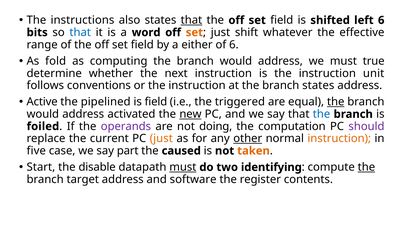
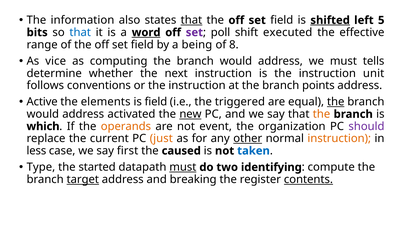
instructions: instructions -> information (83, 20)
shifted underline: none -> present (330, 20)
left 6: 6 -> 5 (381, 20)
word underline: none -> present (146, 32)
set colour: orange -> purple (194, 32)
just: just -> poll (221, 32)
whatever: whatever -> executed (288, 32)
either: either -> being (197, 45)
of 6: 6 -> 8 (234, 45)
fold: fold -> vice (56, 61)
true: true -> tells (374, 61)
branch states: states -> points (318, 85)
pipelined: pipelined -> elements (106, 102)
the colour: blue -> orange (322, 114)
foiled: foiled -> which (43, 126)
operands colour: purple -> orange (126, 126)
doing: doing -> event (216, 126)
computation: computation -> organization (292, 126)
five: five -> less (36, 150)
part: part -> first (128, 150)
taken colour: orange -> blue (254, 150)
Start: Start -> Type (41, 167)
disable: disable -> started (97, 167)
the underline: present -> none (366, 167)
target underline: none -> present (83, 179)
software: software -> breaking (193, 179)
contents underline: none -> present (308, 179)
